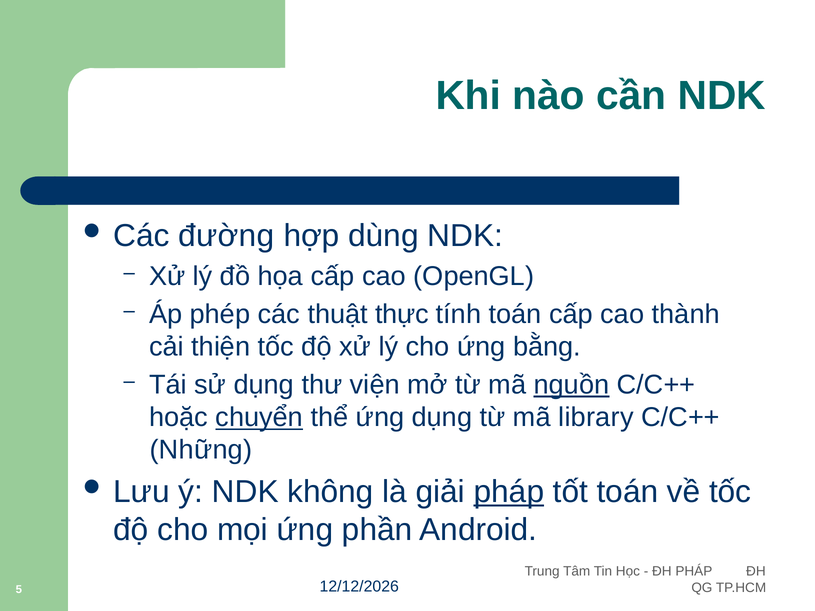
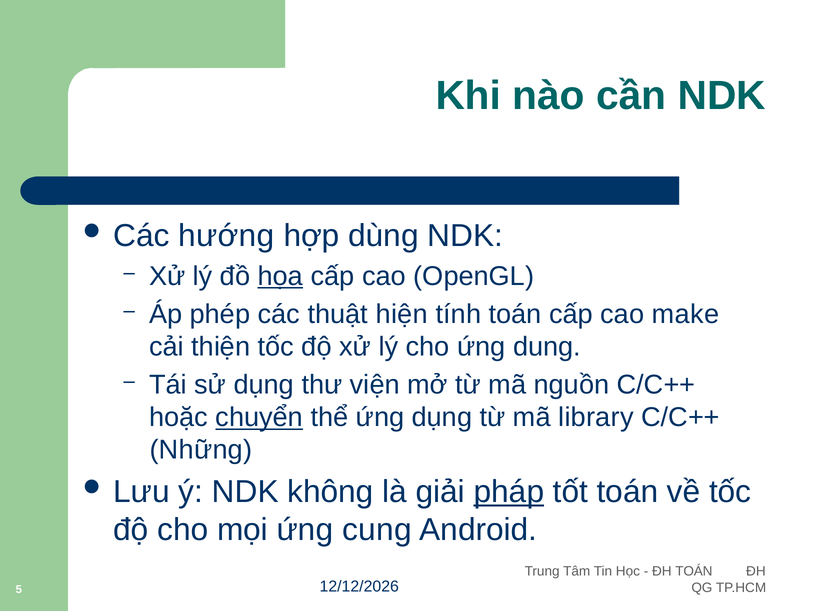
đường: đường -> hướng (226, 236)
họa underline: none -> present (280, 276)
thực: thực -> hiện (402, 314)
thành: thành -> make (686, 314)
bằng: bằng -> dung (547, 347)
nguồn underline: present -> none (571, 385)
phần: phần -> cung (377, 530)
ĐH PHÁP: PHÁP -> TOÁN (694, 572)
